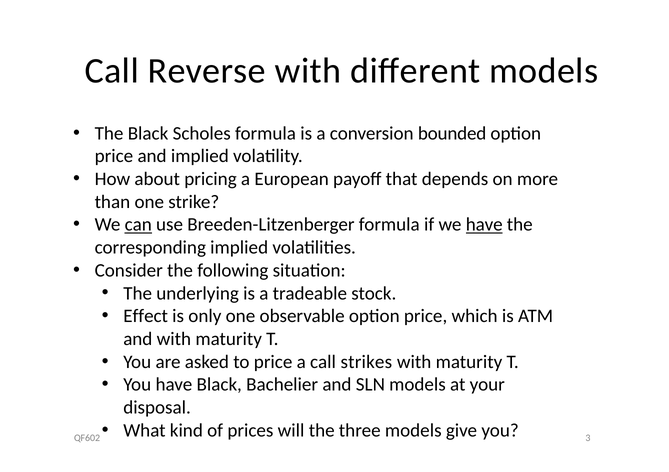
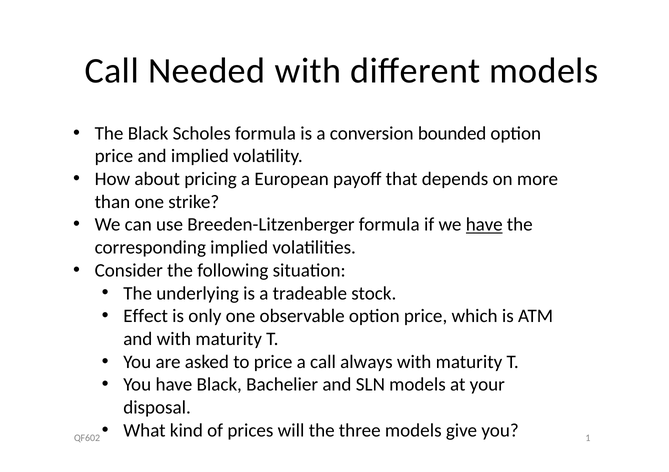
Reverse: Reverse -> Needed (207, 71)
can underline: present -> none (138, 225)
strikes: strikes -> always (366, 362)
3: 3 -> 1 (588, 438)
